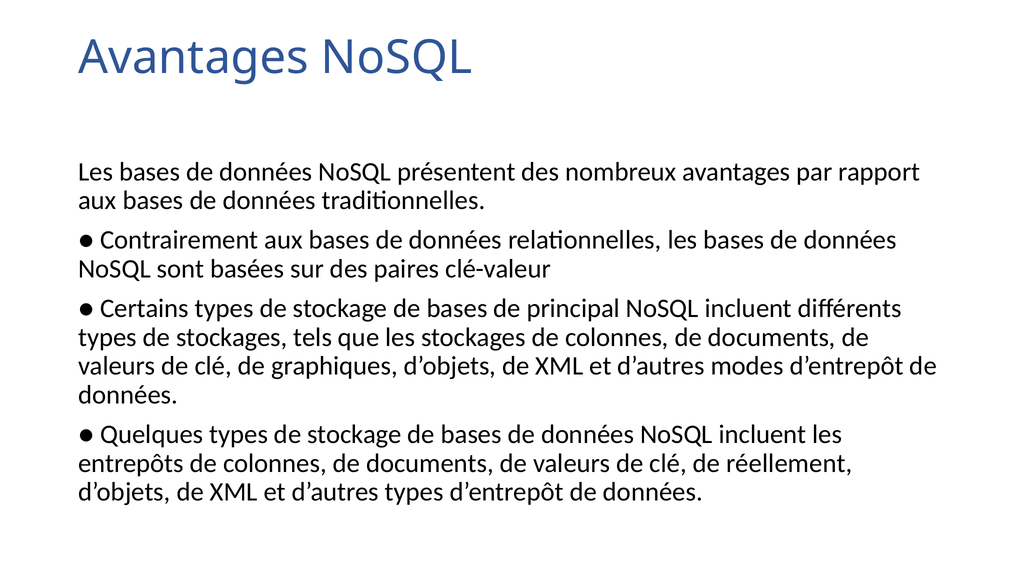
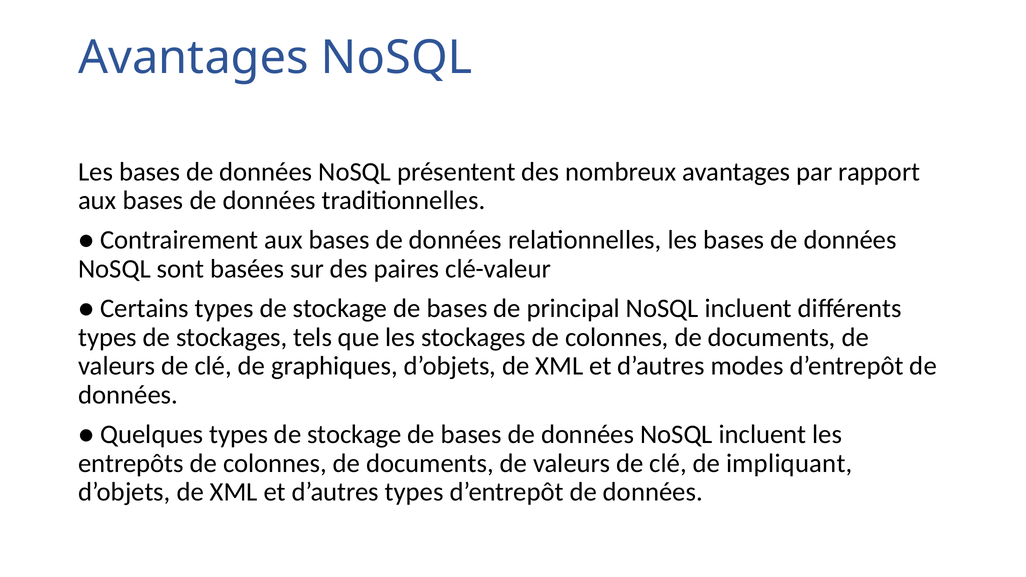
réellement: réellement -> impliquant (789, 463)
